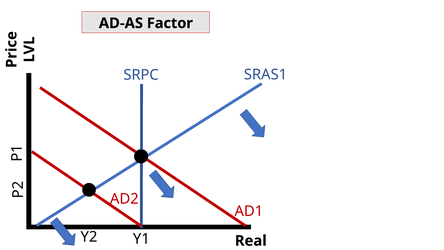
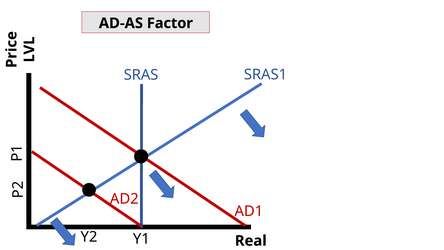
SRPC: SRPC -> SRAS (141, 75)
